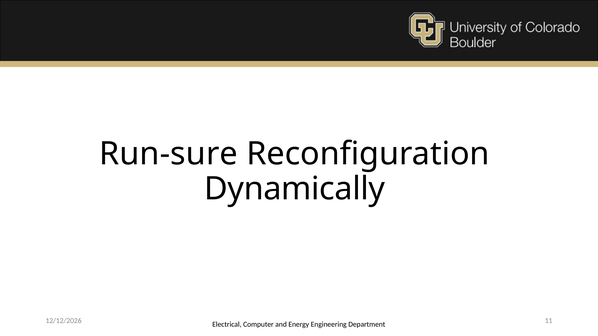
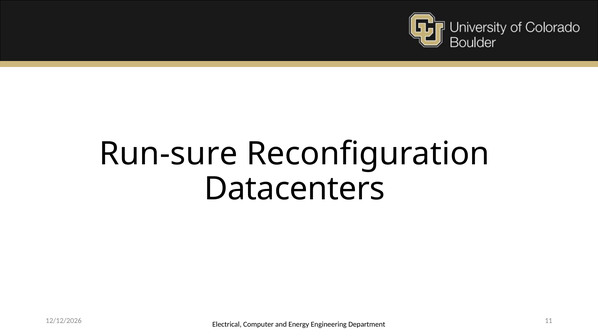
Dynamically: Dynamically -> Datacenters (295, 189)
